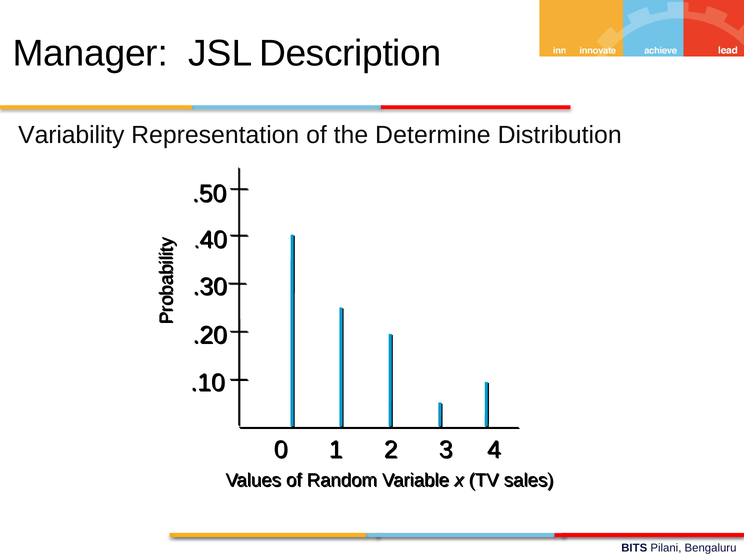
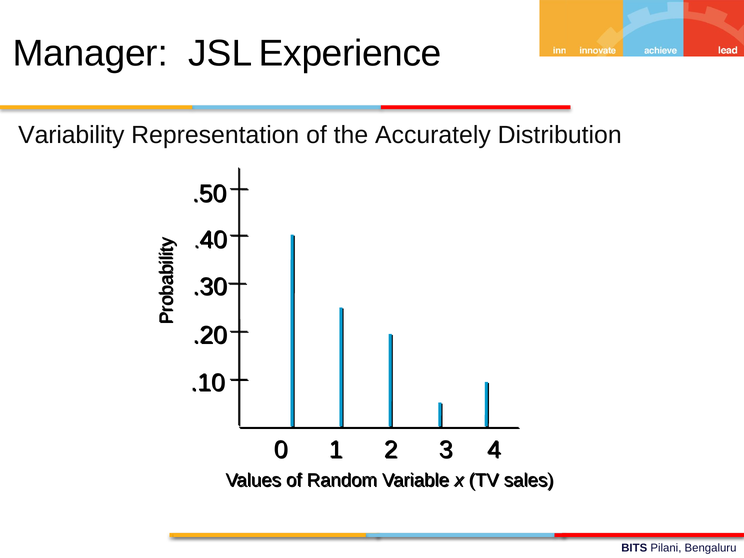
Description: Description -> Experience (350, 53)
Determine: Determine -> Accurately (433, 135)
